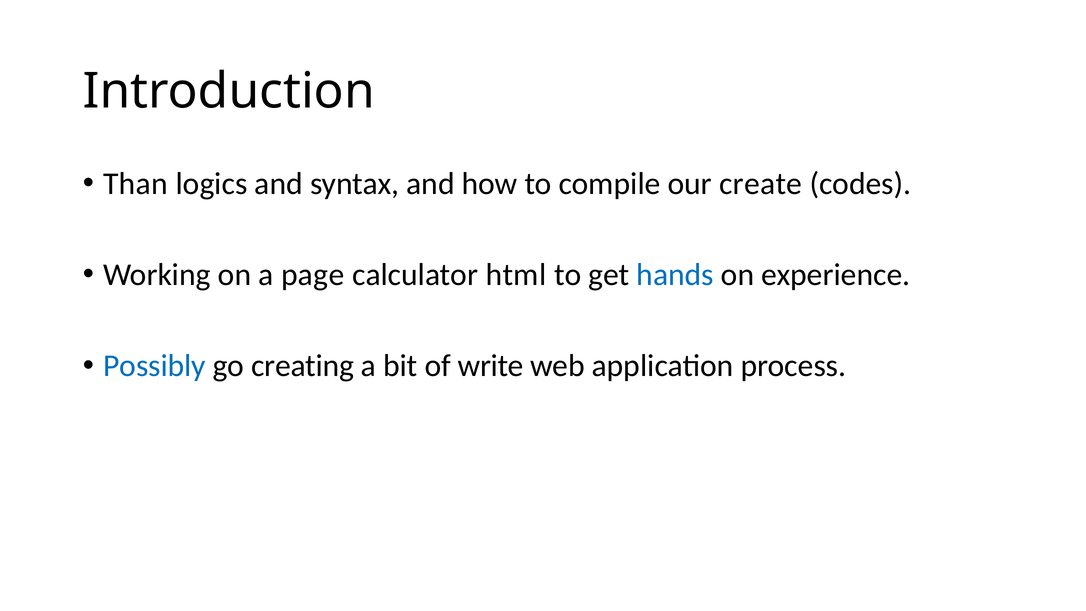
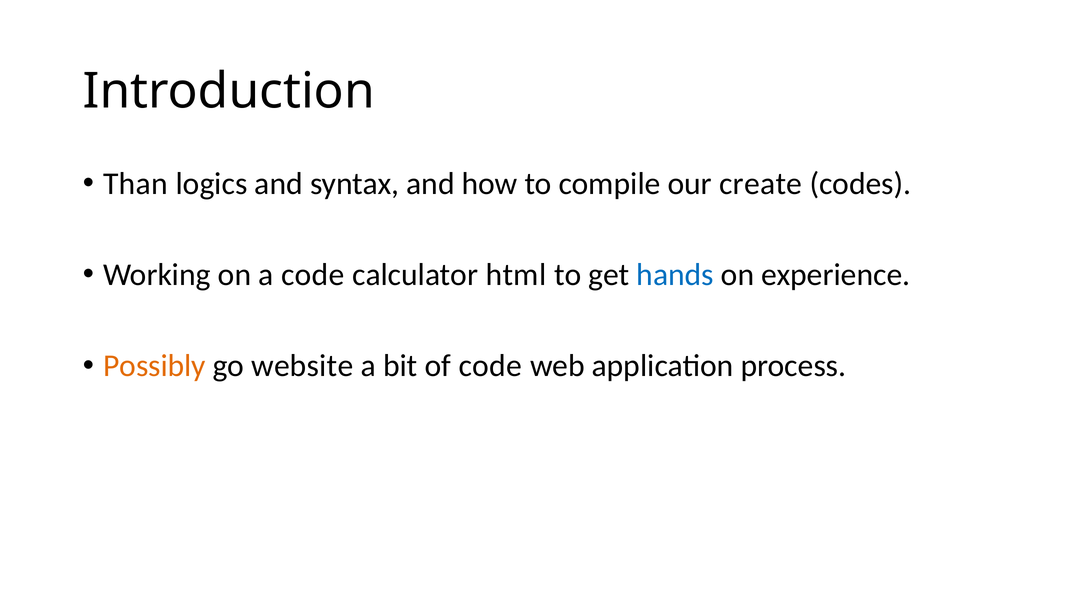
a page: page -> code (313, 275)
Possibly colour: blue -> orange (154, 366)
creating: creating -> website (302, 366)
of write: write -> code (490, 366)
